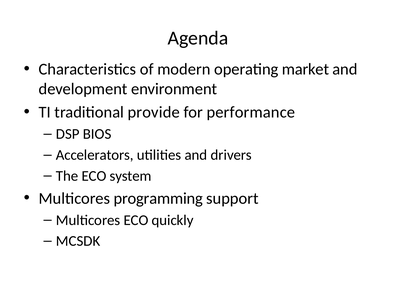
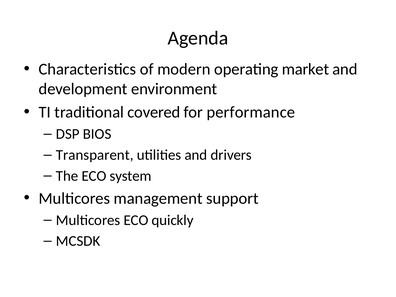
provide: provide -> covered (154, 112)
Accelerators: Accelerators -> Transparent (95, 155)
programming: programming -> management (158, 198)
